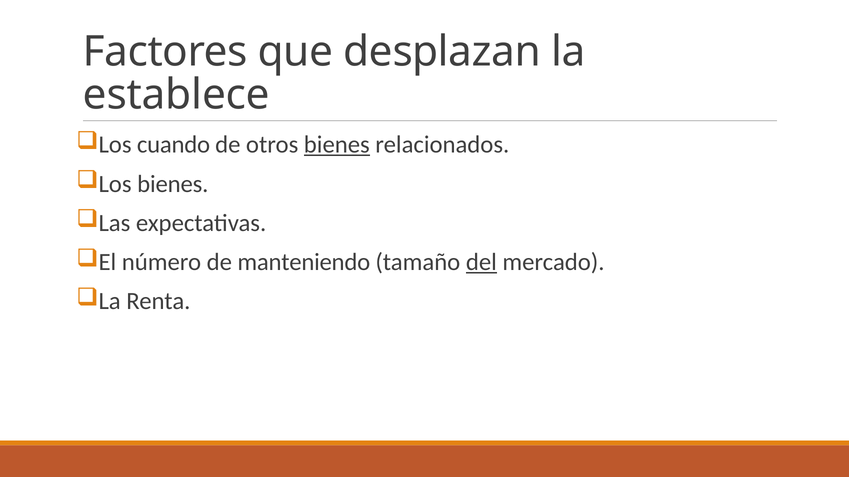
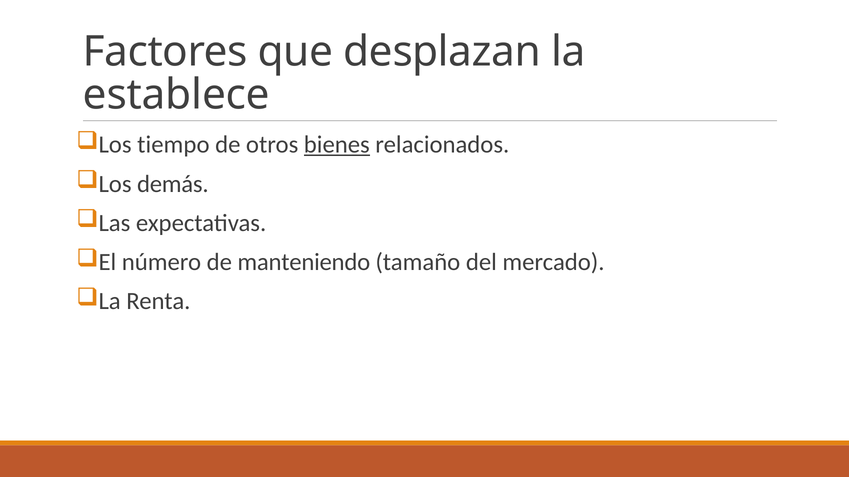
cuando: cuando -> tiempo (173, 145)
Los bienes: bienes -> demás (173, 184)
del underline: present -> none (481, 262)
